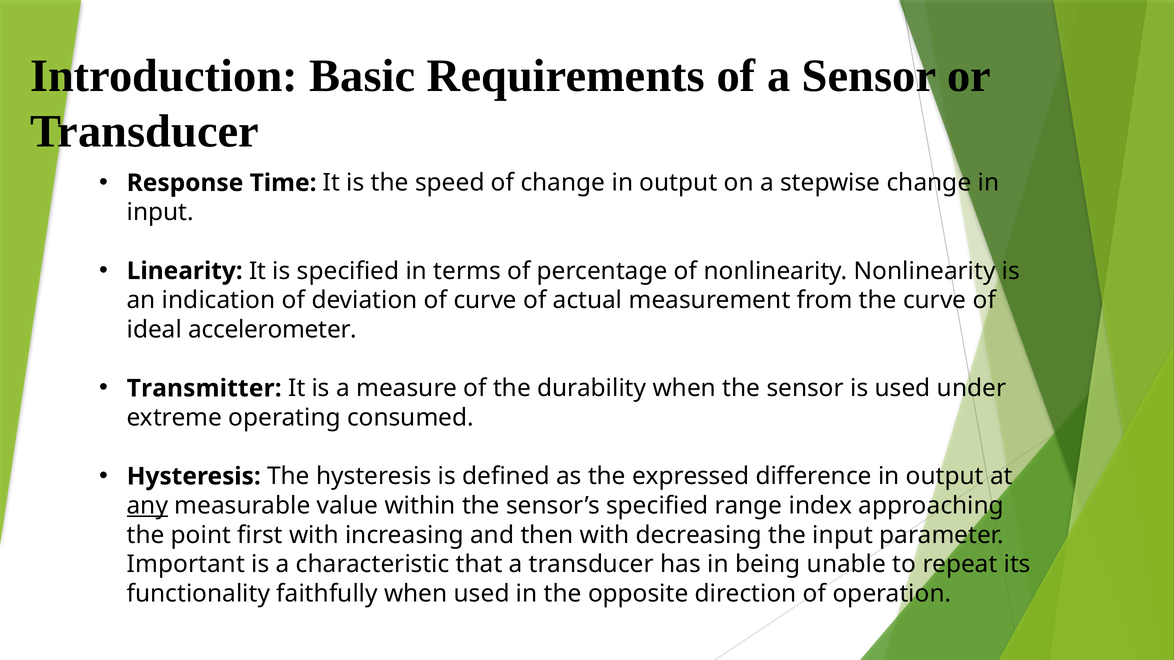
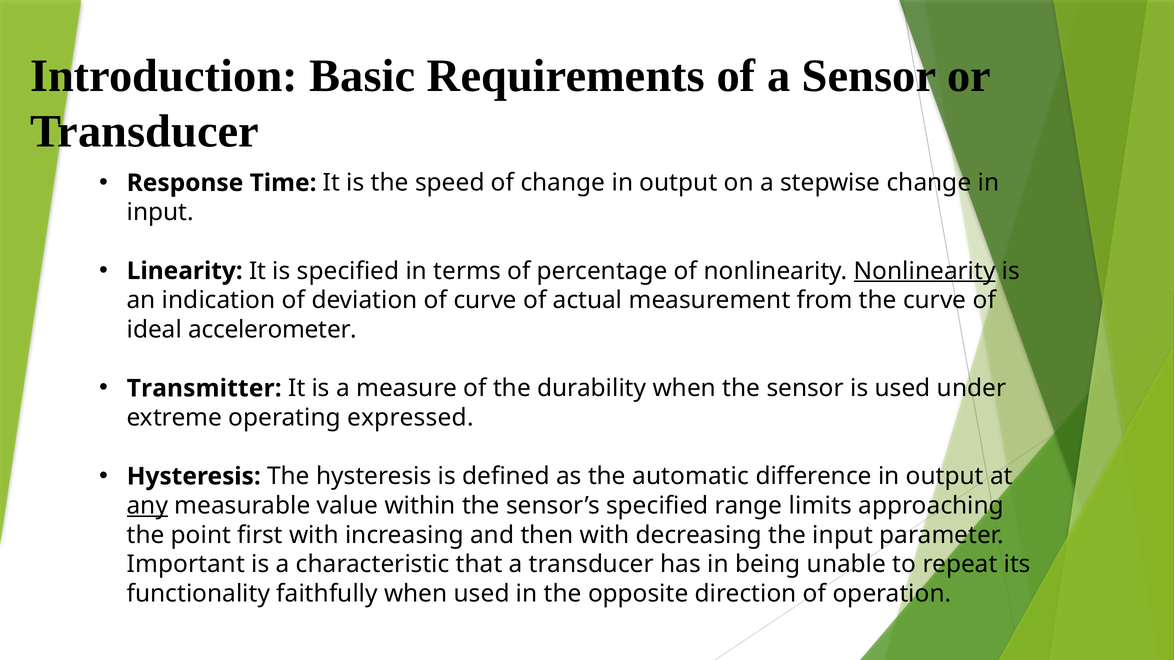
Nonlinearity underline: none -> present (925, 271)
consumed: consumed -> expressed (410, 418)
expressed: expressed -> automatic (691, 477)
index: index -> limits (820, 506)
